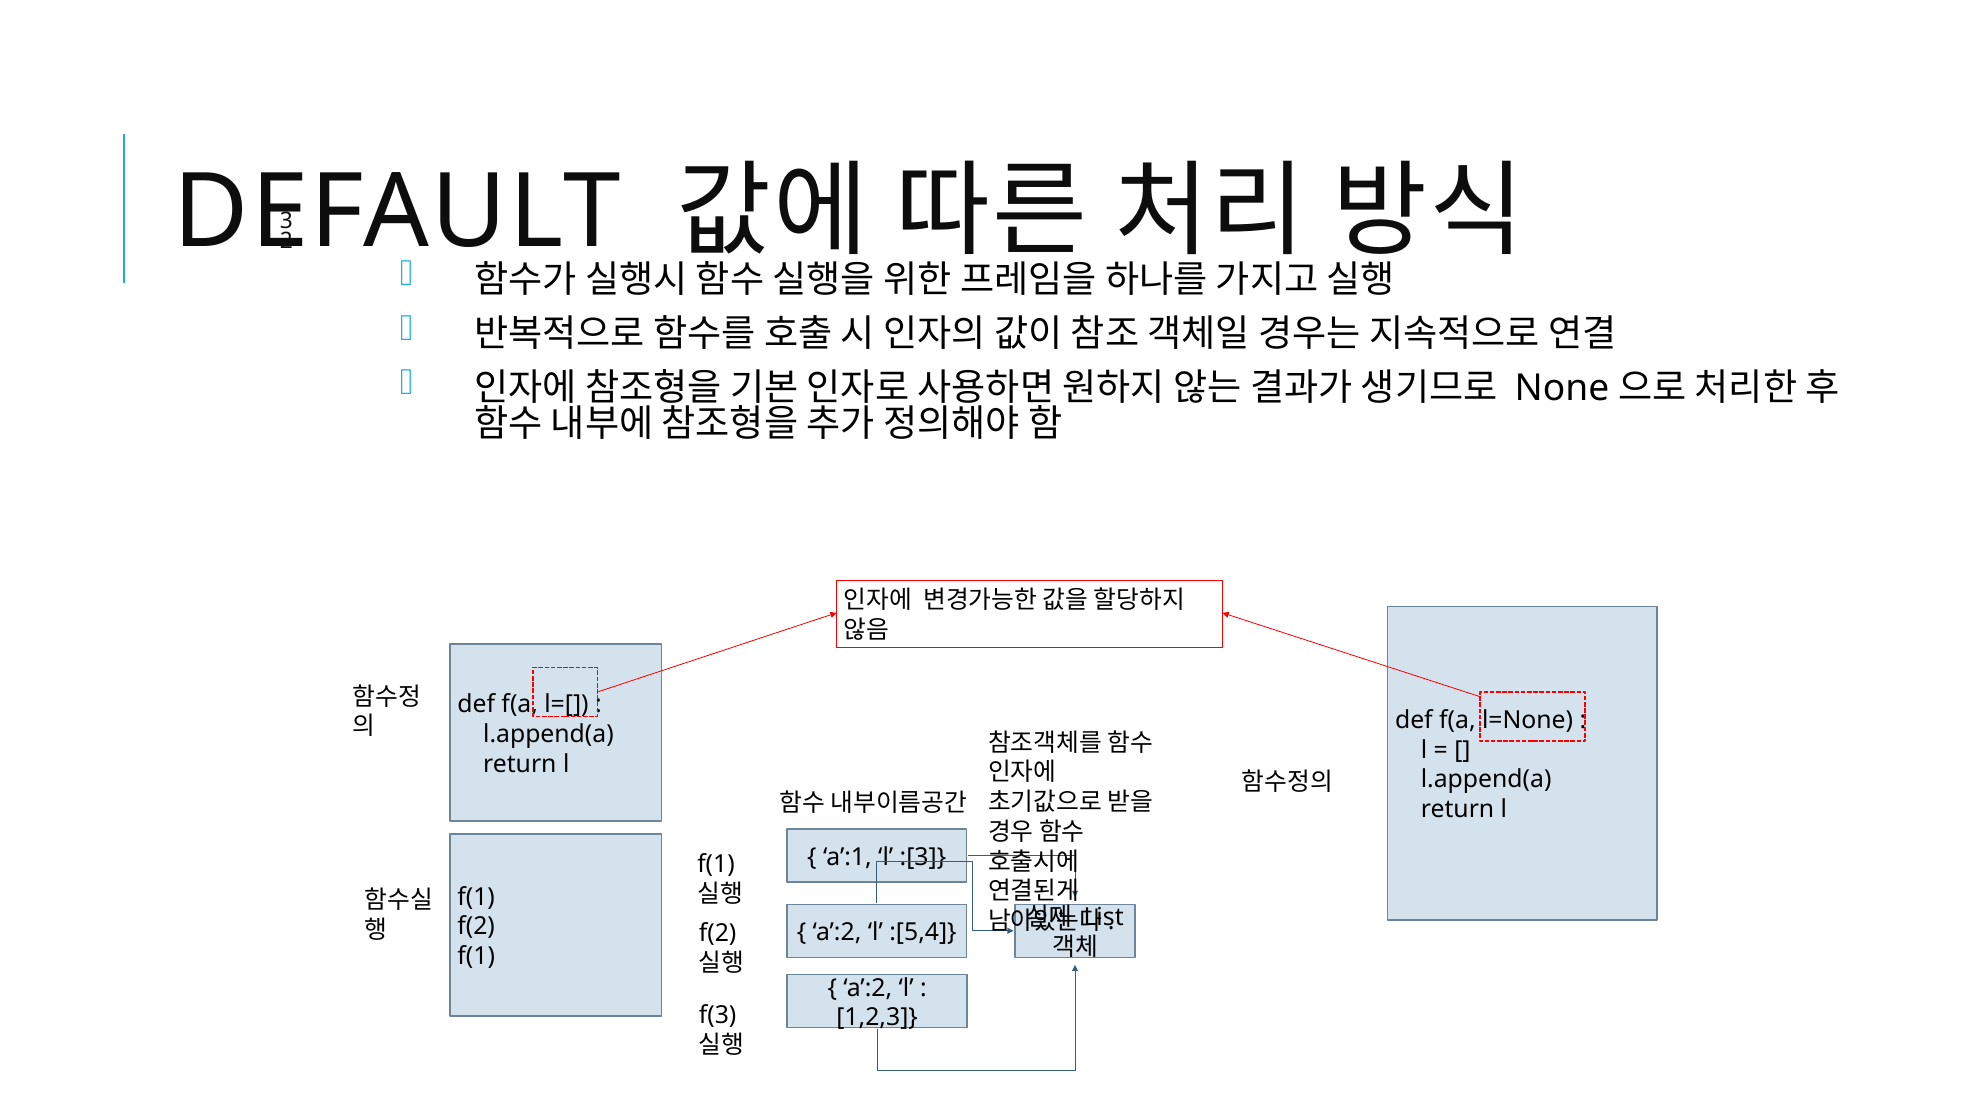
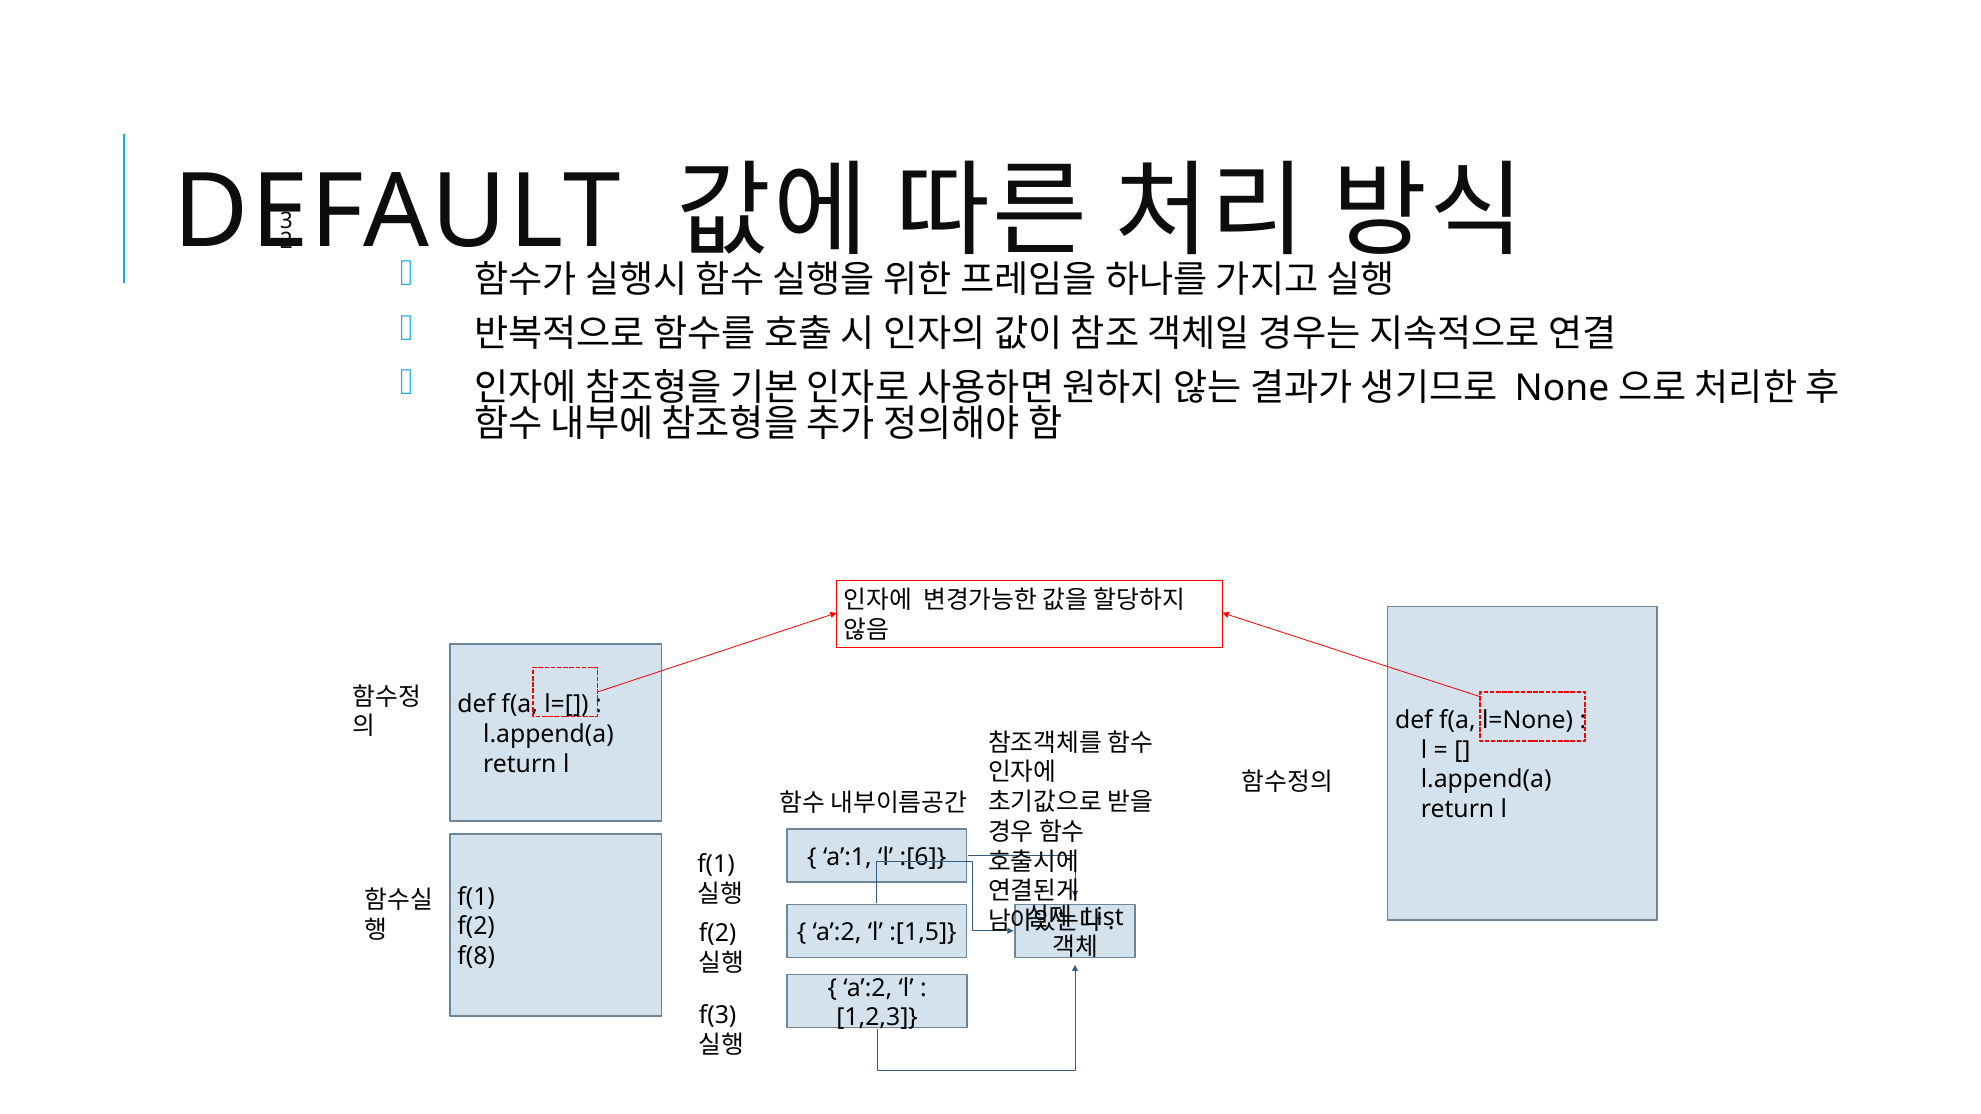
:[3: :[3 -> :[6 (923, 857)
:[5,4: :[5,4 -> :[1,5 (923, 933)
f(1: f(1 -> f(8 (476, 957)
